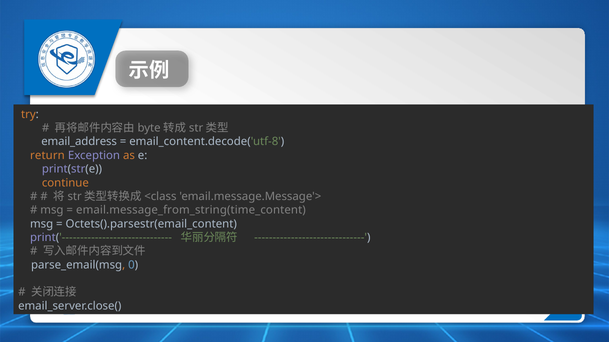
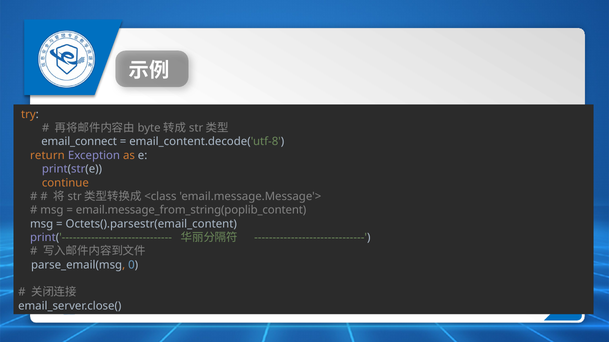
email_address: email_address -> email_connect (79, 142)
email.message_from_string(time_content: email.message_from_string(time_content -> email.message_from_string(poplib_content (191, 210)
